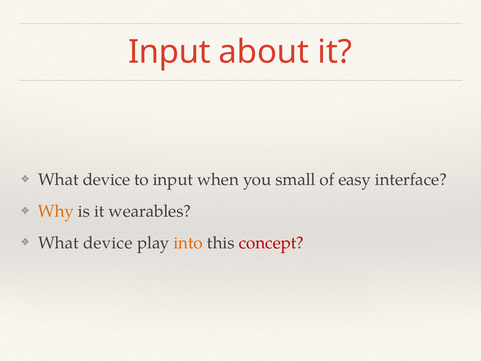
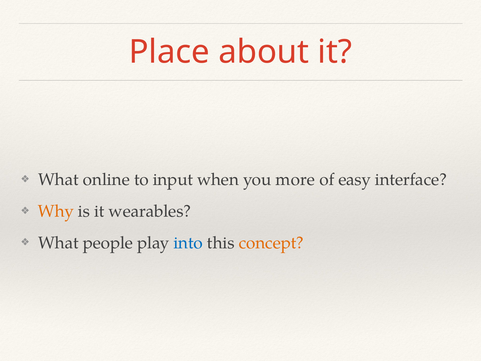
Input: Input -> Place (169, 52)
device: device -> online (106, 180)
small: small -> more (295, 180)
device: device -> people (108, 243)
into colour: orange -> blue (188, 243)
concept colour: red -> orange (271, 243)
